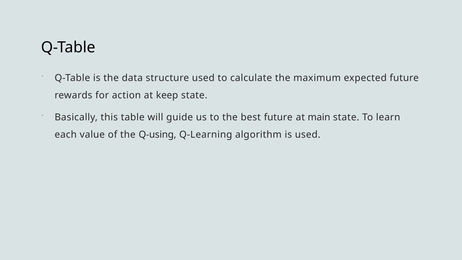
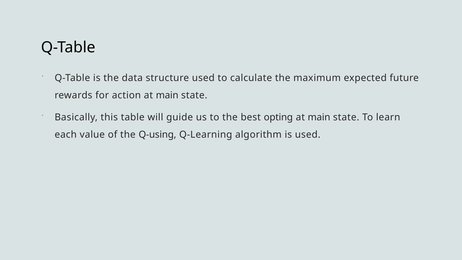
action at keep: keep -> main (167, 95)
best future: future -> opting (278, 117)
